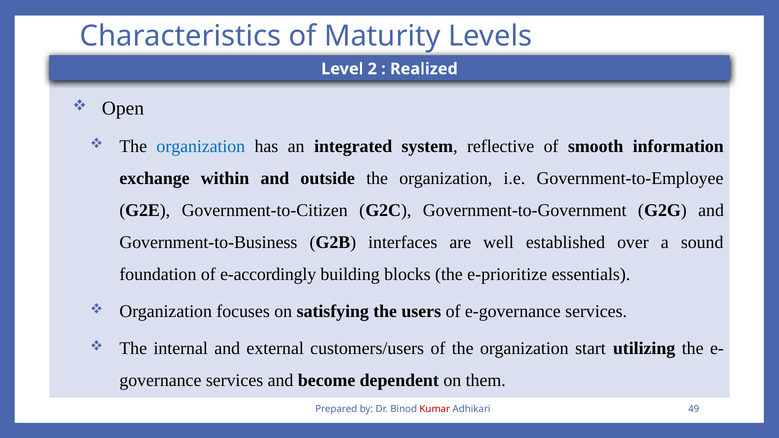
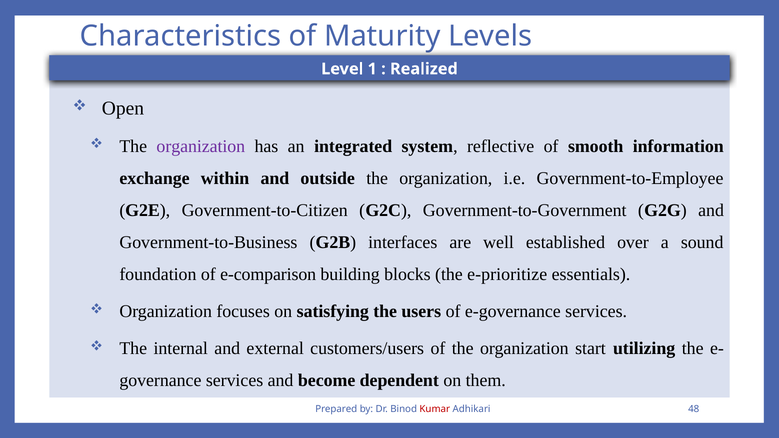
2: 2 -> 1 (372, 69)
organization colour: blue -> purple (201, 146)
e-accordingly: e-accordingly -> e-comparison (268, 275)
49: 49 -> 48 (694, 409)
